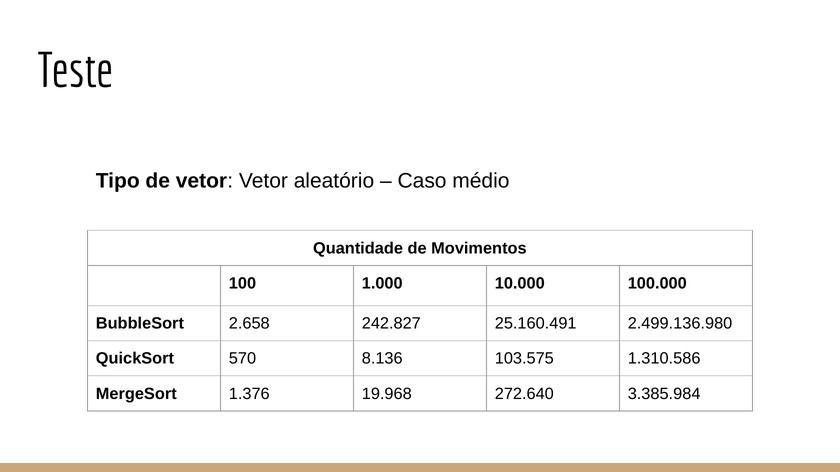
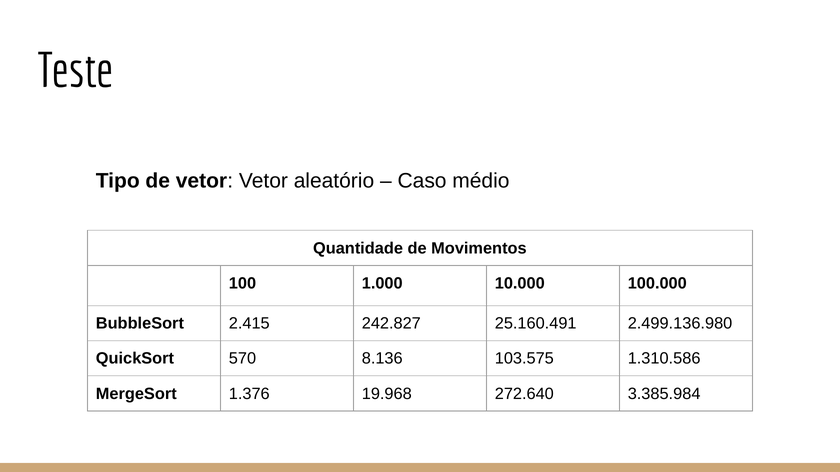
2.658: 2.658 -> 2.415 (249, 324)
